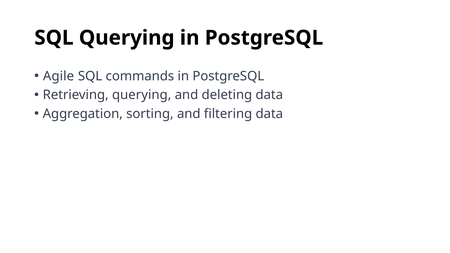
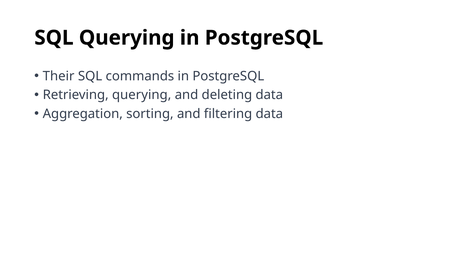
Agile: Agile -> Their (59, 76)
